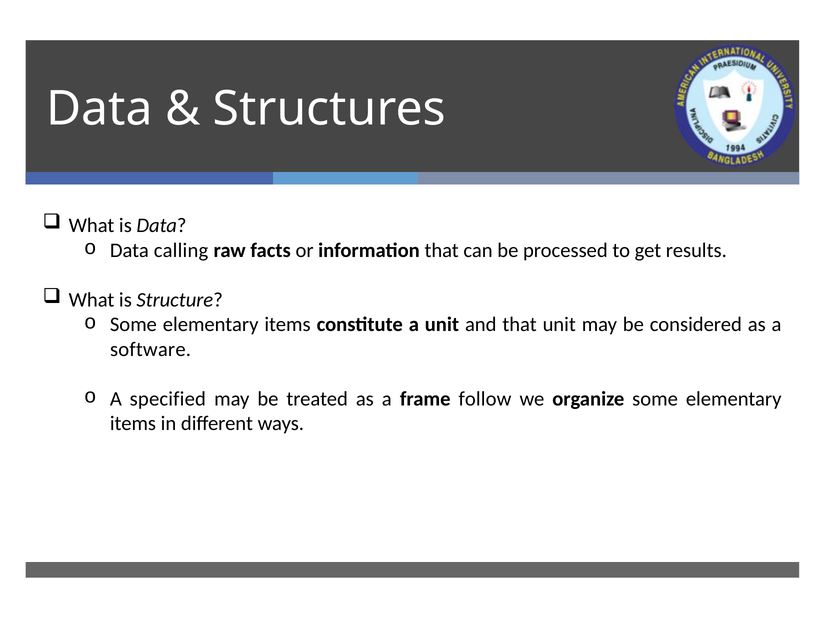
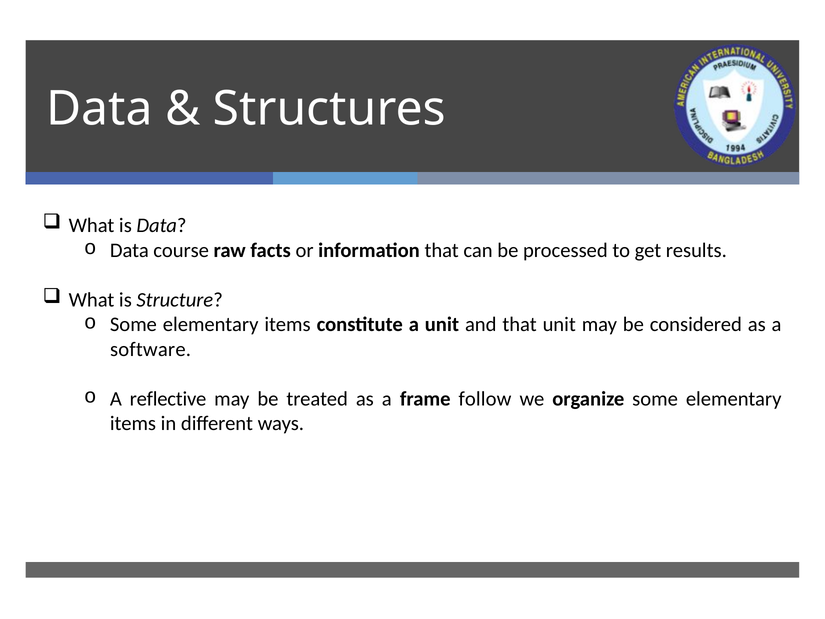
calling: calling -> course (181, 250)
specified: specified -> reflective (168, 399)
